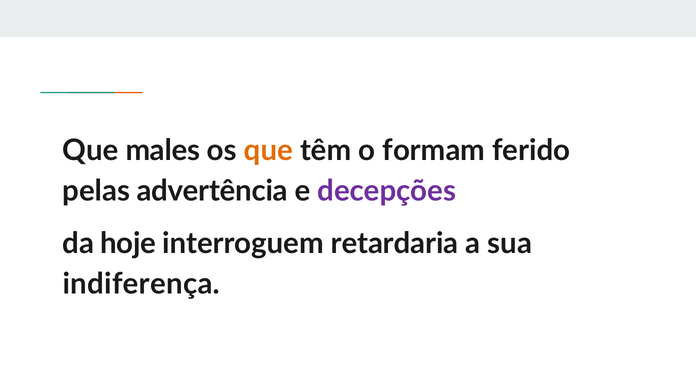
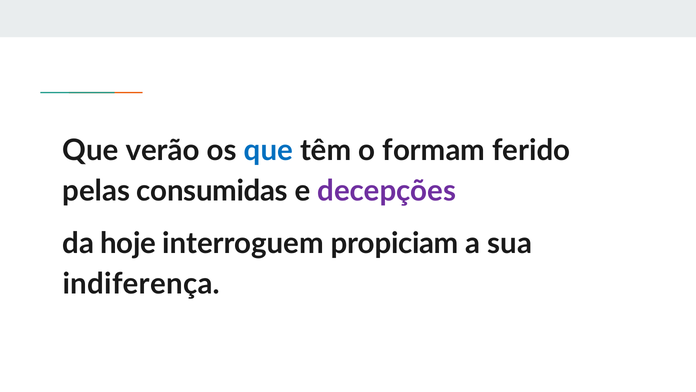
males: males -> verão (163, 150)
que colour: orange -> blue (268, 150)
advertência: advertência -> consumidas (212, 191)
retardaria: retardaria -> propiciam (395, 243)
